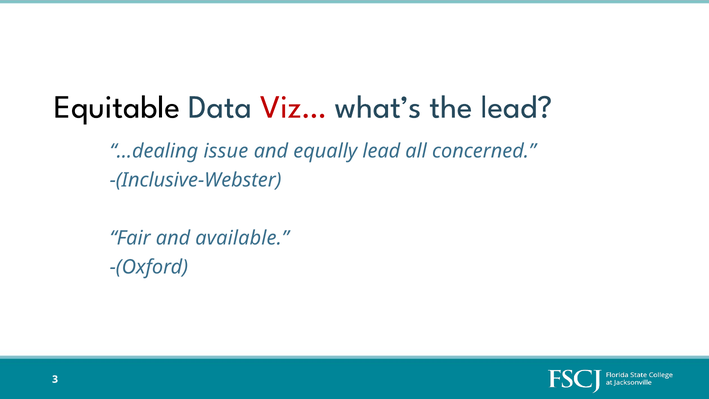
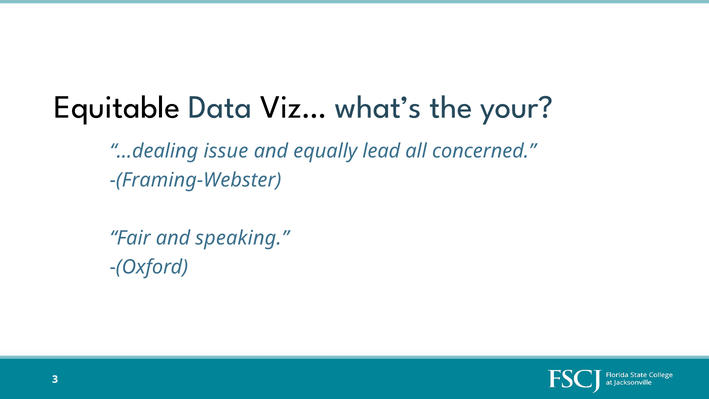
Viz… colour: red -> black (293, 107)
the lead: lead -> your (517, 107)
-(Inclusive-Webster: -(Inclusive-Webster -> -(Framing-Webster (195, 180)
available: available -> speaking (242, 238)
